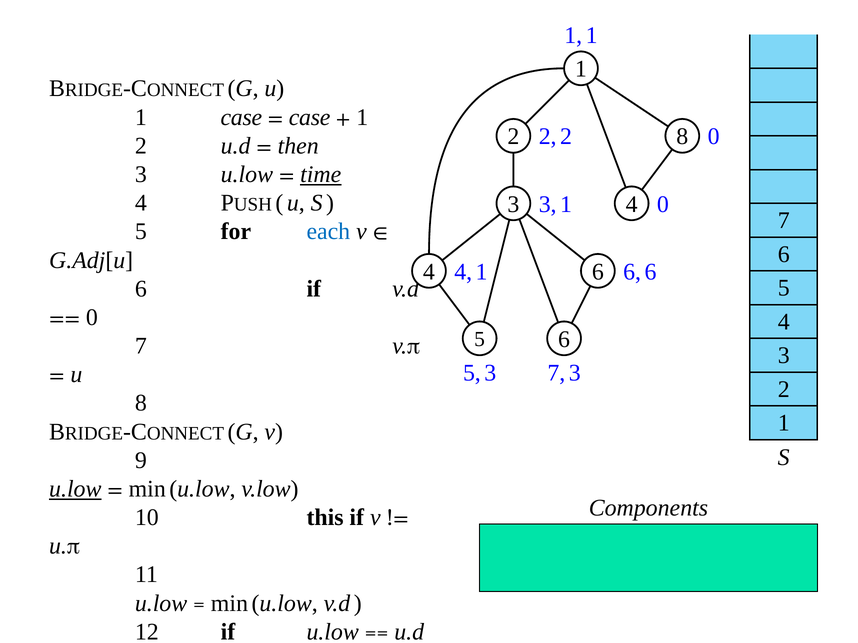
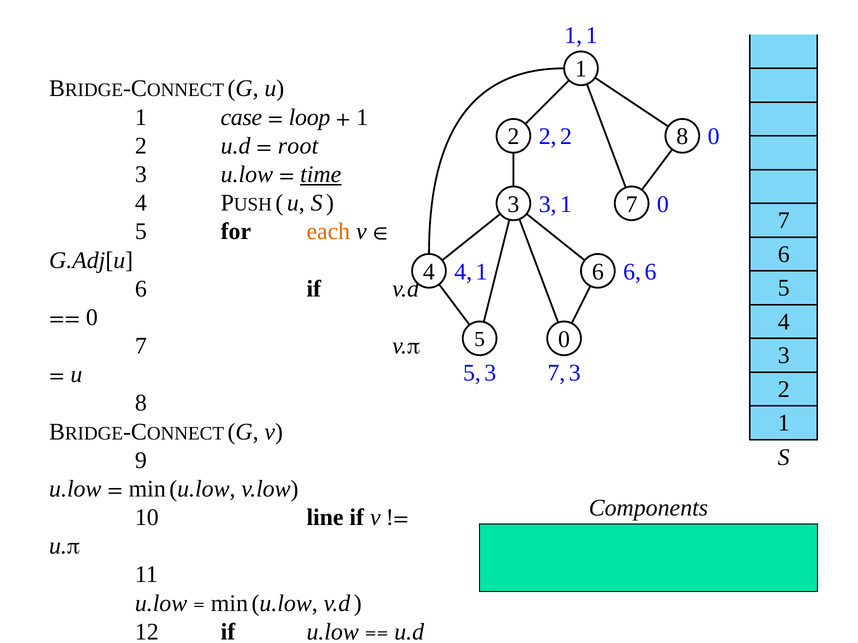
case: case -> loop (310, 117)
then: then -> root (298, 146)
3 4: 4 -> 7 (632, 204)
each colour: blue -> orange (328, 232)
5 6: 6 -> 0 (564, 339)
u.low underline: present -> none (75, 489)
this: this -> line (325, 518)
